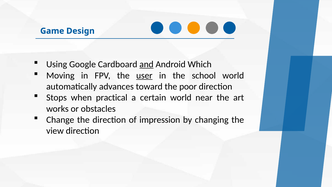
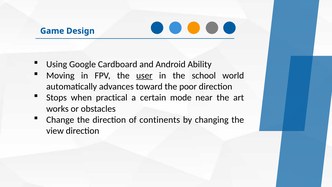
and underline: present -> none (146, 64)
Which: Which -> Ability (200, 64)
certain world: world -> mode (181, 97)
impression: impression -> continents (160, 120)
